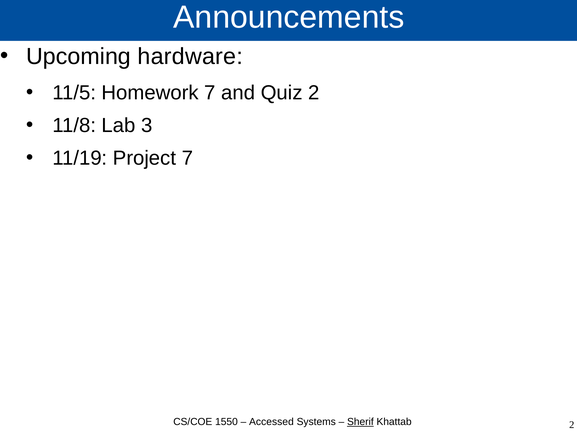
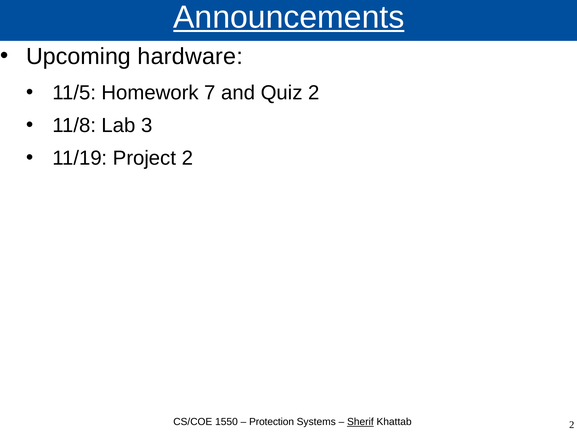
Announcements underline: none -> present (289, 17)
Project 7: 7 -> 2 (187, 158)
Accessed: Accessed -> Protection (272, 422)
